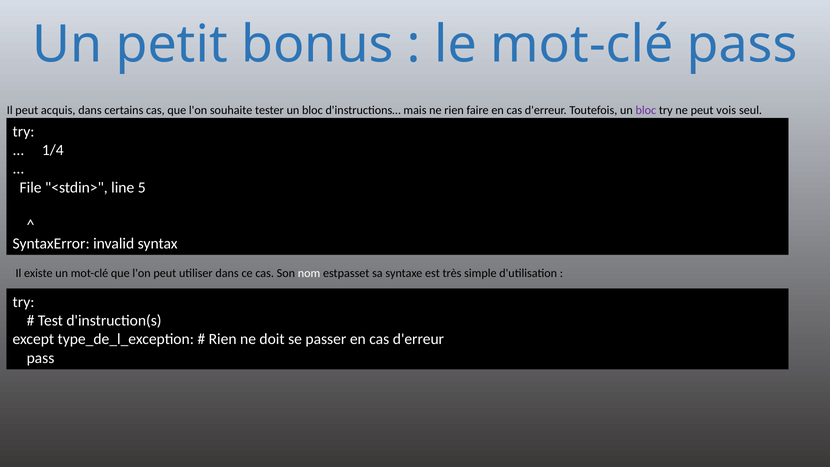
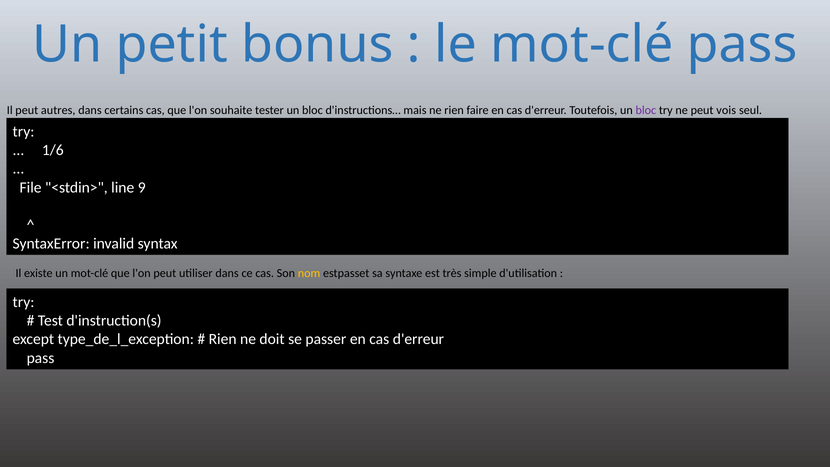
acquis: acquis -> autres (58, 110)
1/4: 1/4 -> 1/6 (53, 150)
5: 5 -> 9 (142, 187)
nom colour: white -> yellow (309, 273)
